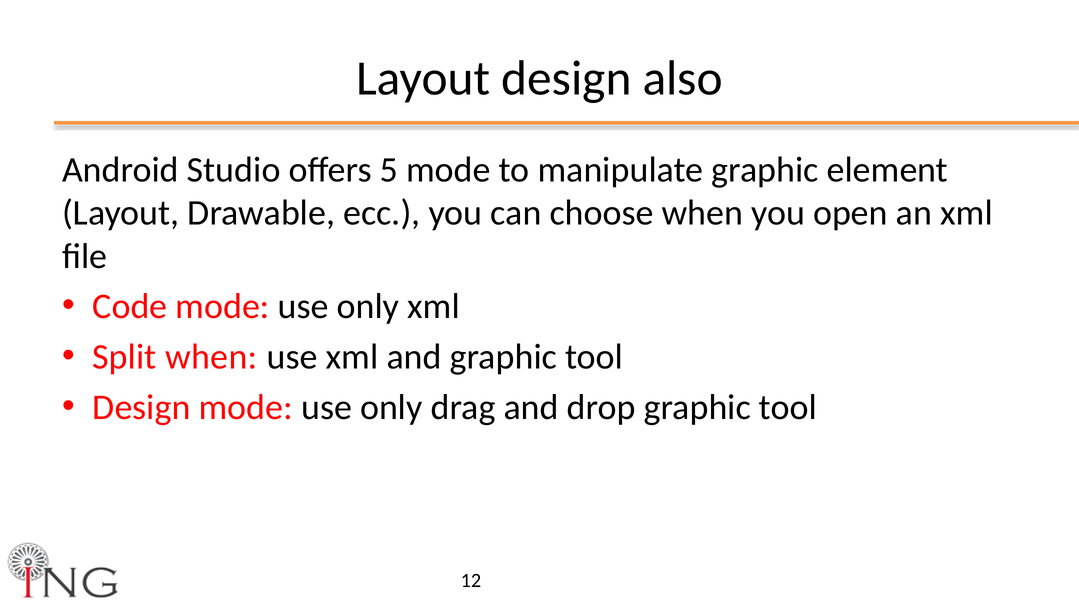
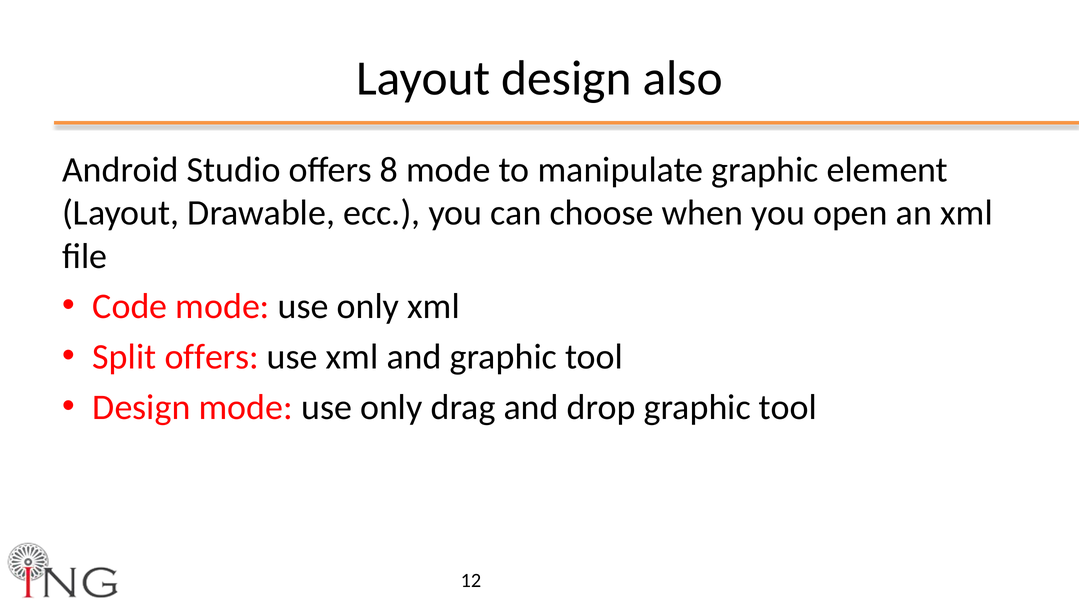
5: 5 -> 8 (389, 170)
Split when: when -> offers (212, 357)
